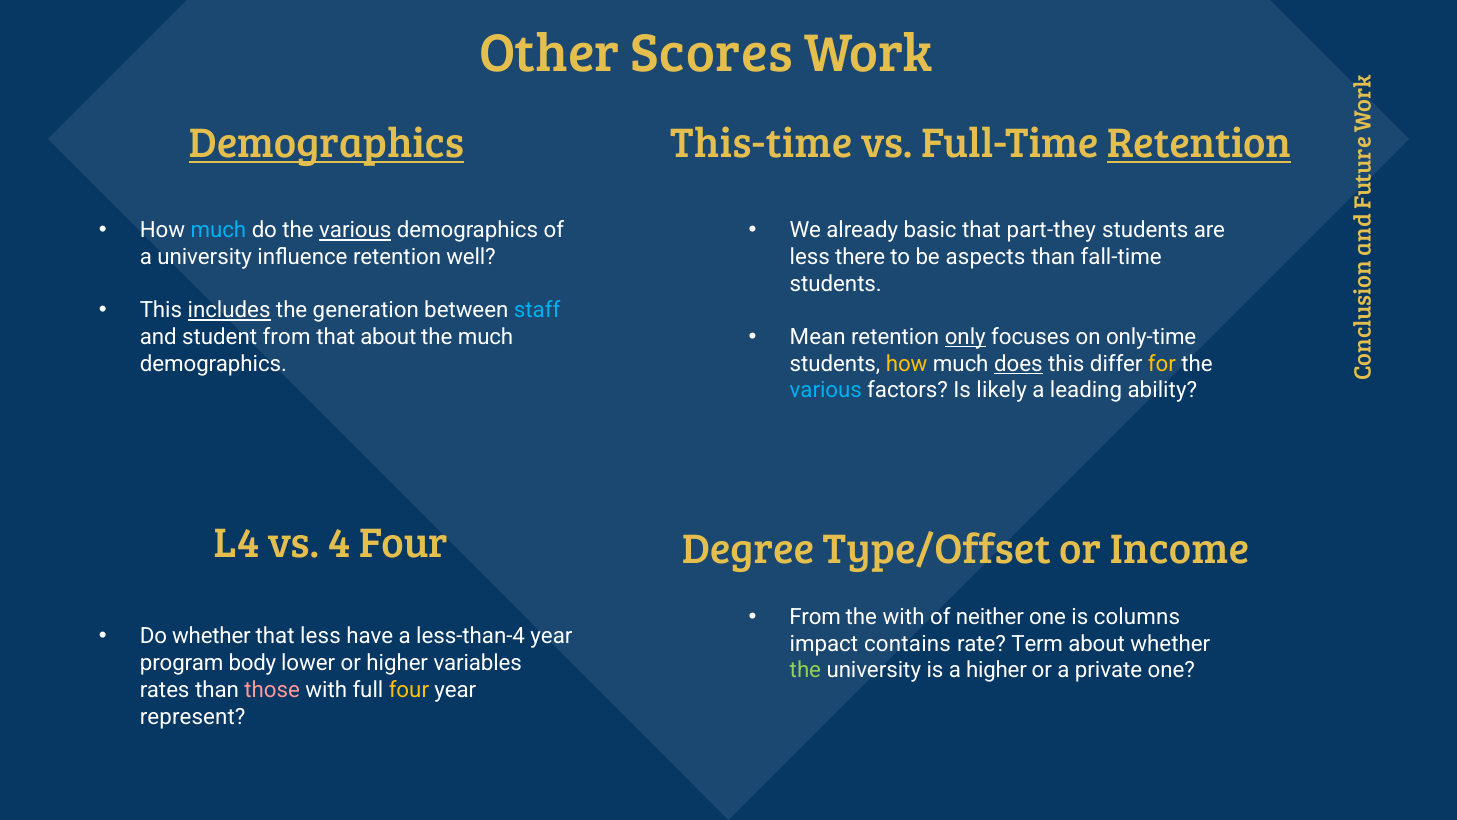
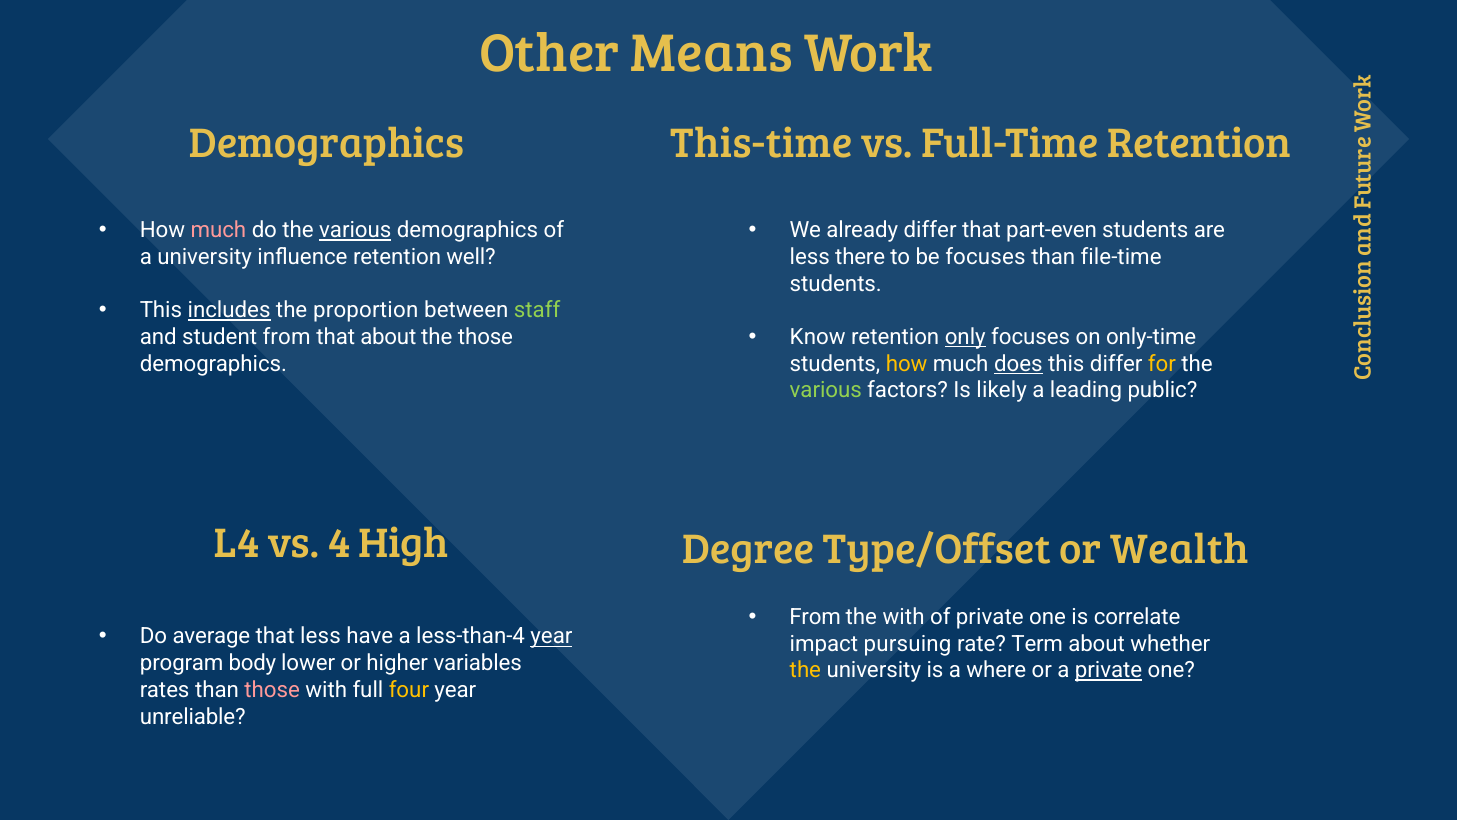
Scores: Scores -> Means (712, 53)
Demographics underline: present -> none (326, 144)
Retention underline: present -> none (1199, 144)
much colour: light blue -> pink (218, 230)
already basic: basic -> differ (930, 230)
part-they: part-they -> part-even (1052, 230)
be aspects: aspects -> focuses (985, 257)
fall-time: fall-time -> file-time (1121, 257)
generation: generation -> proportion (366, 310)
staff colour: light blue -> light green (537, 310)
Mean: Mean -> Know (818, 337)
the much: much -> those (486, 337)
various colour: light blue -> light green (826, 390)
ability: ability -> public (1162, 390)
4 Four: Four -> High (403, 543)
Income: Income -> Wealth (1179, 550)
of neither: neither -> private (990, 617)
columns: columns -> correlate (1137, 617)
Do whether: whether -> average (211, 636)
year underline: none -> present (551, 636)
contains: contains -> pursuing (908, 644)
the colour: light green -> yellow (805, 670)
a higher: higher -> where (996, 670)
private underline: none -> present (1109, 670)
represent: represent -> unreliable (193, 716)
